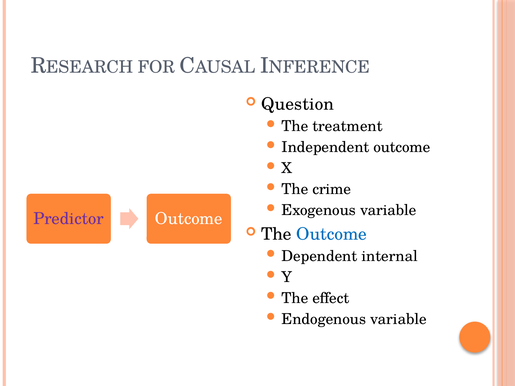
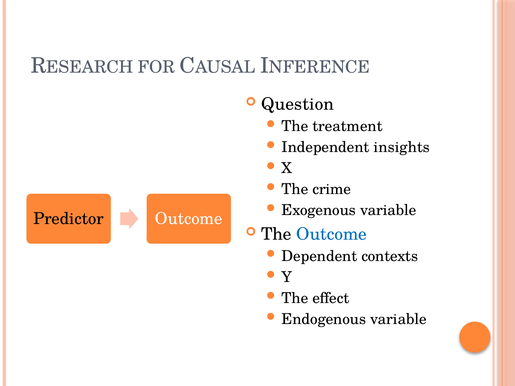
Independent outcome: outcome -> insights (402, 147)
Predictor colour: purple -> black (69, 219)
internal: internal -> contexts (390, 256)
